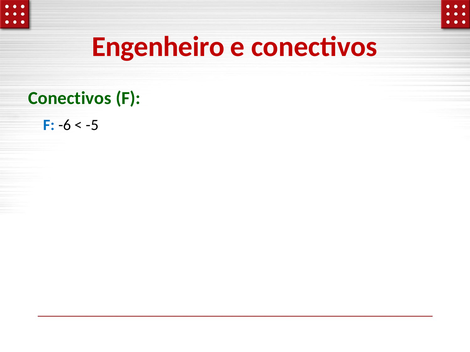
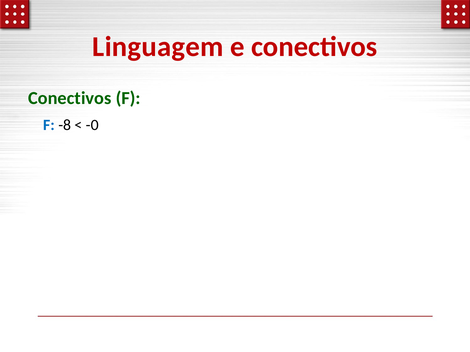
Engenheiro: Engenheiro -> Linguagem (158, 47)
-6: -6 -> -8 (65, 125)
-5: -5 -> -0 (92, 125)
